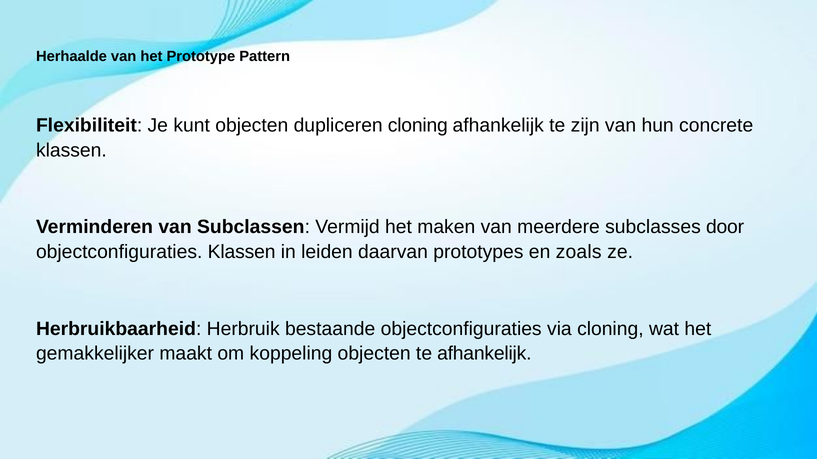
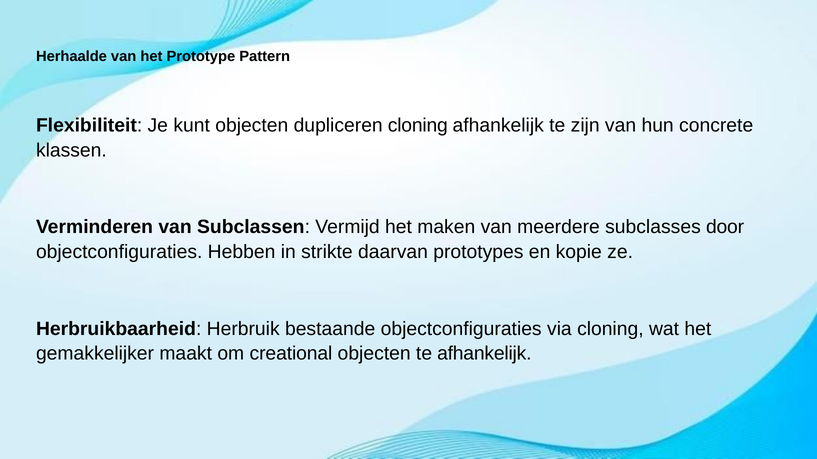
objectconfiguraties Klassen: Klassen -> Hebben (242, 252)
leiden: leiden -> strikte (327, 252)
zoals: zoals -> kopie (579, 252)
koppeling: koppeling -> creational (291, 354)
